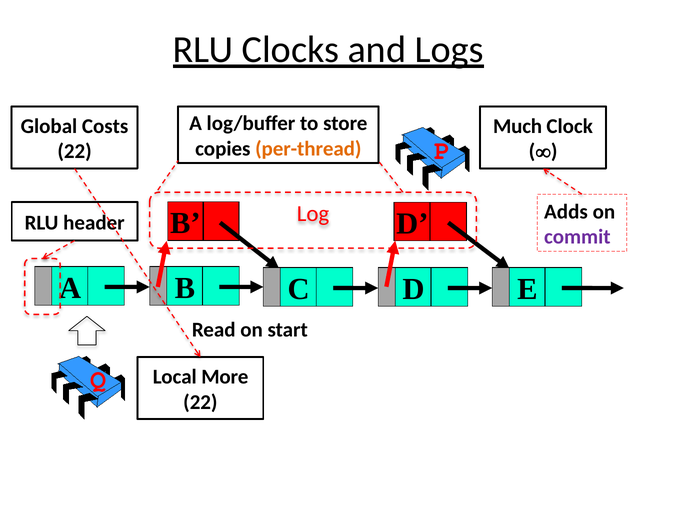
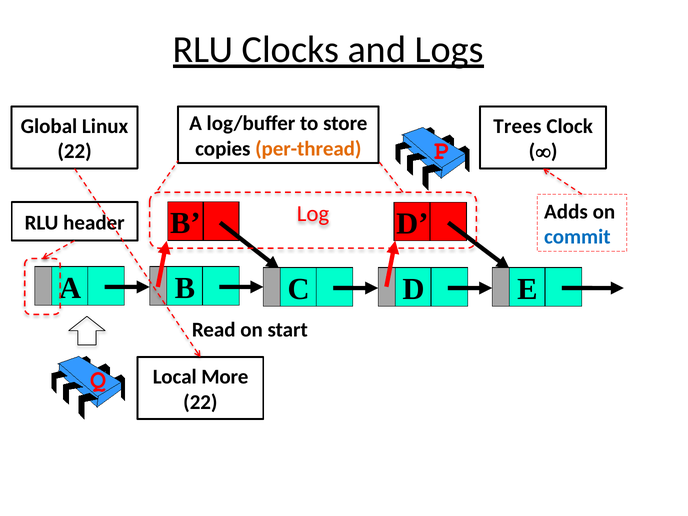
Costs: Costs -> Linux (105, 126)
Much: Much -> Trees (517, 126)
commit colour: purple -> blue (577, 237)
